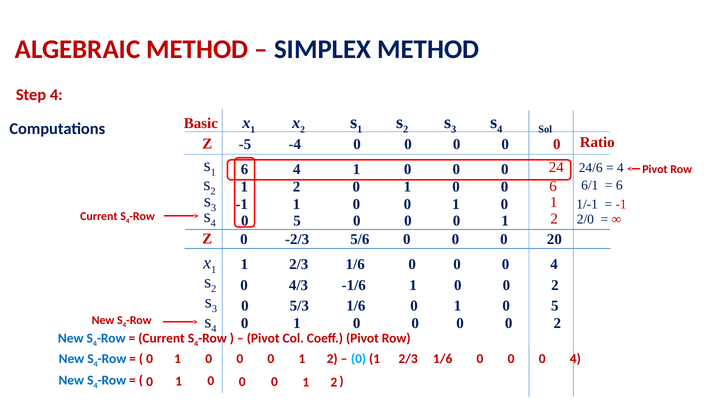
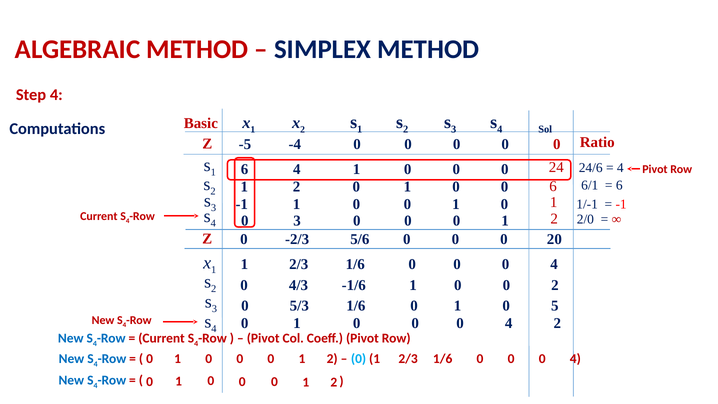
5: 5 -> 3 (297, 221)
0: 0 -> 4 (509, 323)
